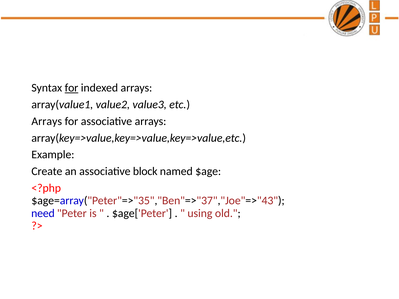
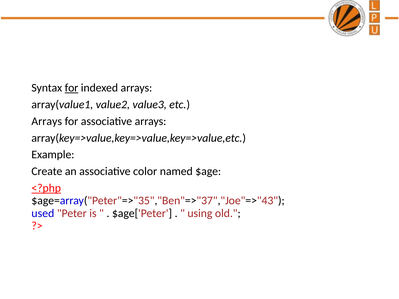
block: block -> color (145, 172)
<?php underline: none -> present (46, 188)
need: need -> used (43, 213)
